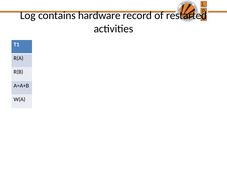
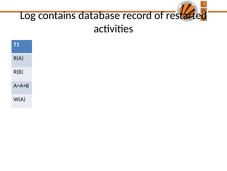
hardware: hardware -> database (99, 15)
